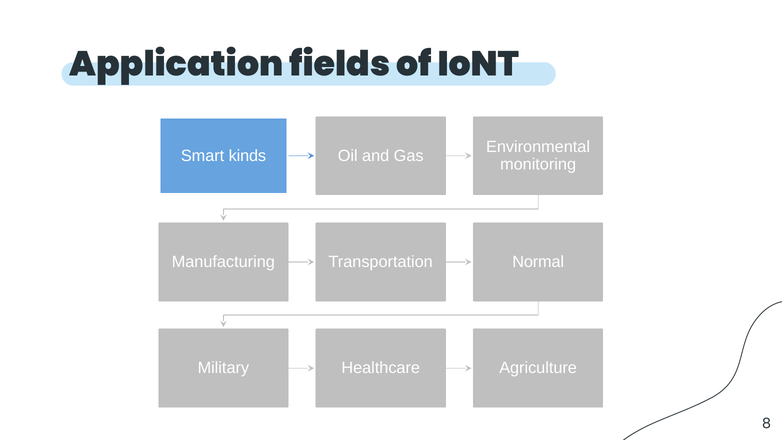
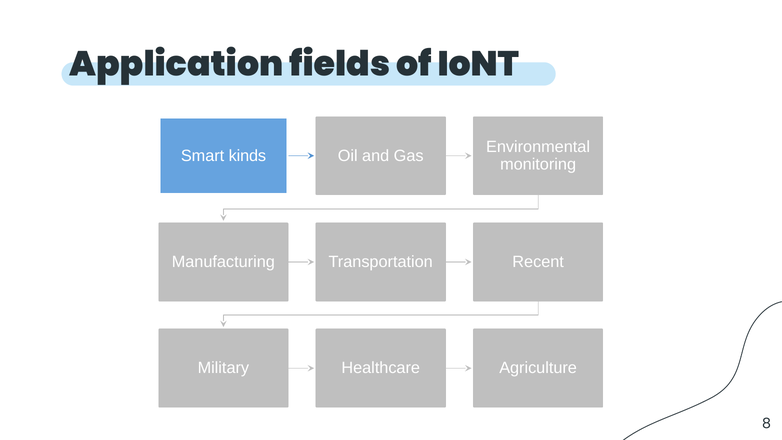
Normal: Normal -> Recent (538, 262)
